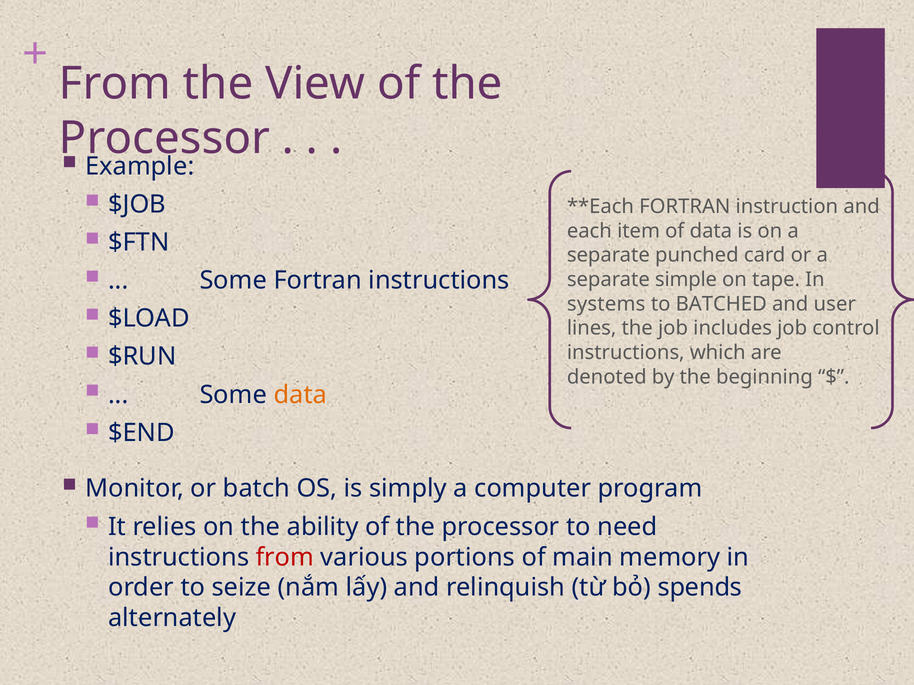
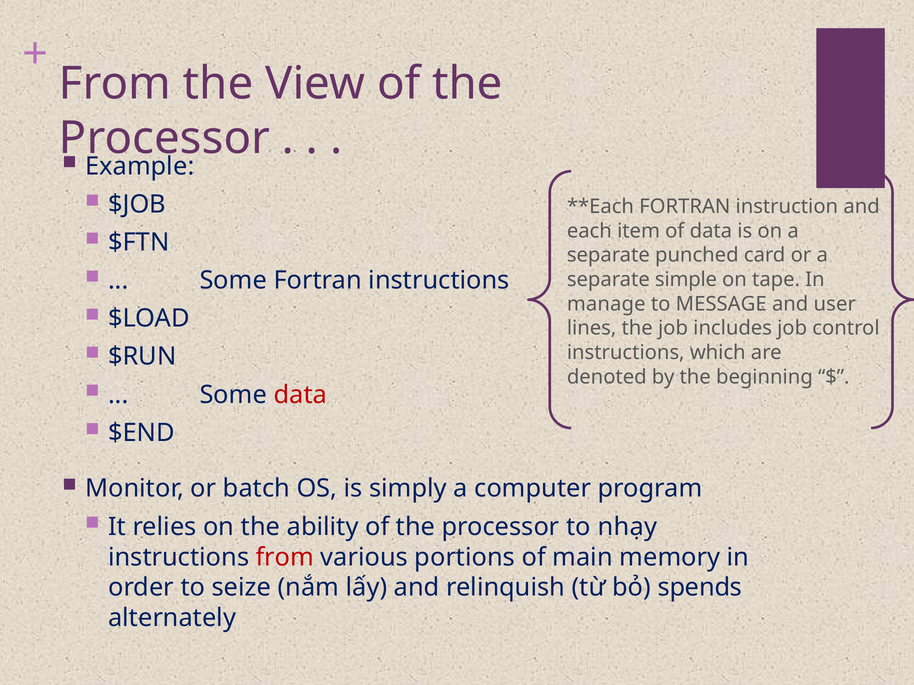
systems: systems -> manage (606, 304)
BATCHED: BATCHED -> MESSAGE (721, 304)
data colour: orange -> red (300, 395)
need: need -> nhạy (627, 527)
